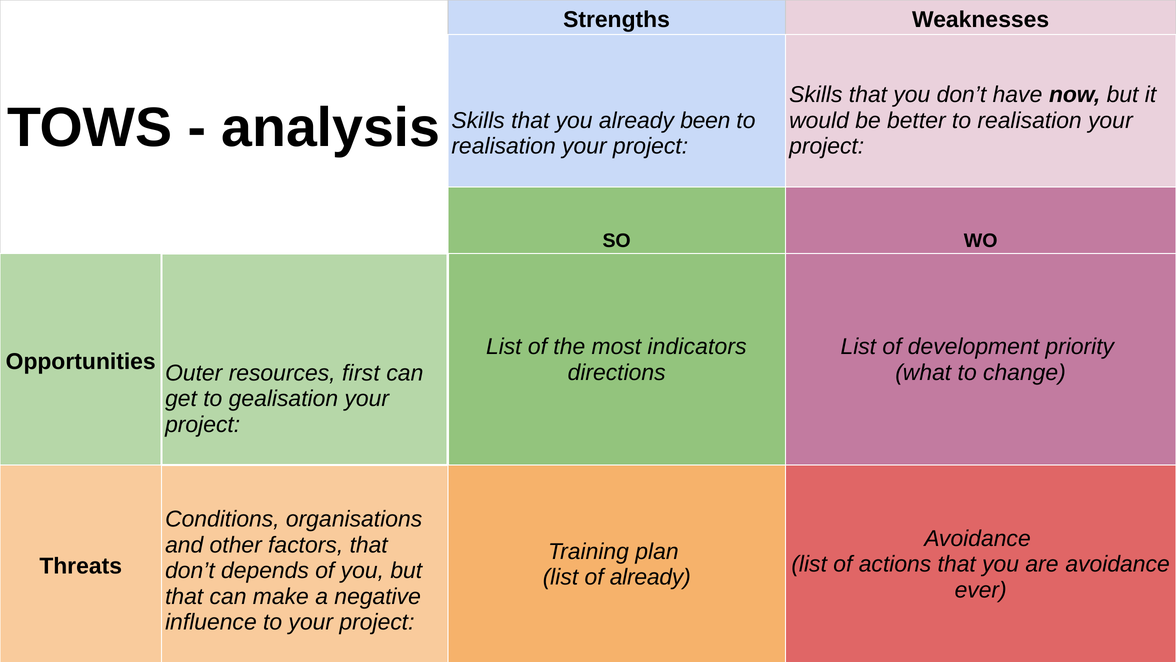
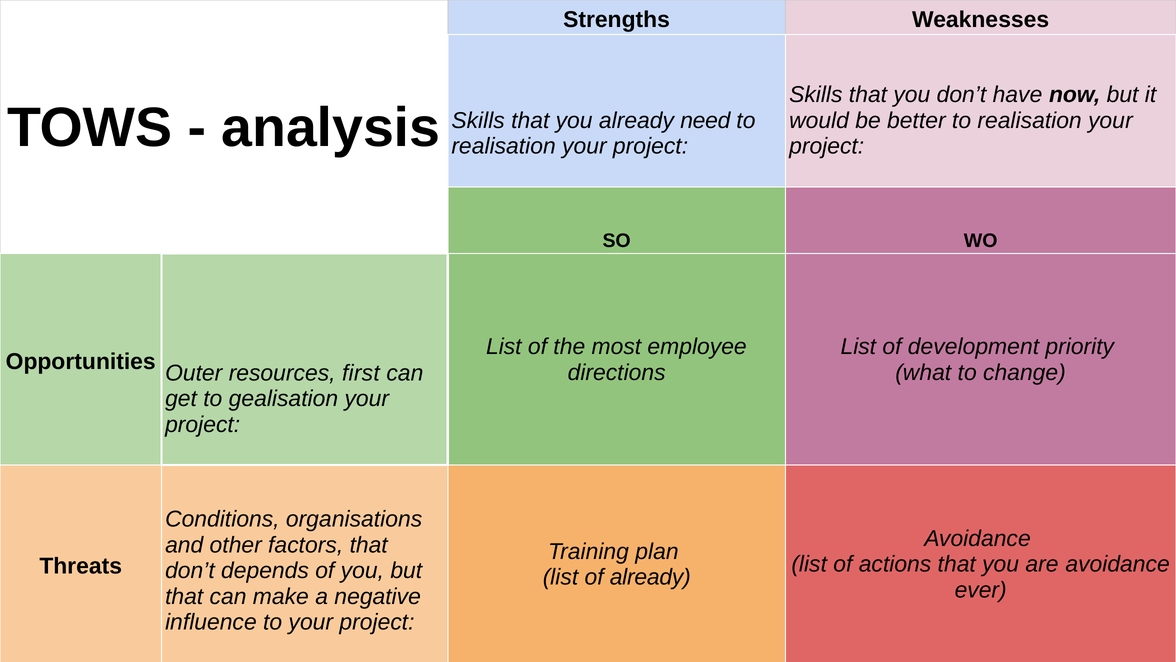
been: been -> need (705, 120)
indicators: indicators -> employee (697, 347)
